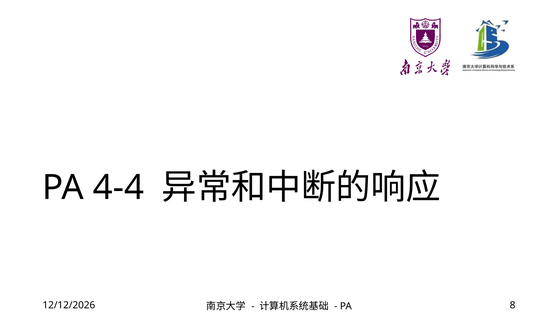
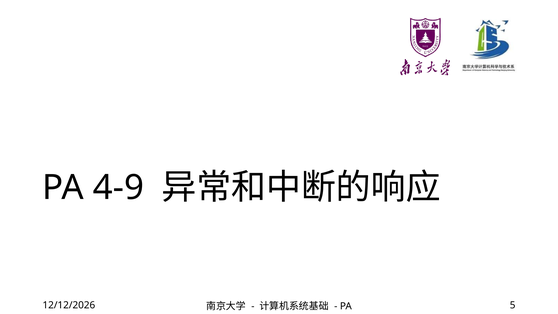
4-4: 4-4 -> 4-9 (119, 188)
8: 8 -> 5 (513, 305)
